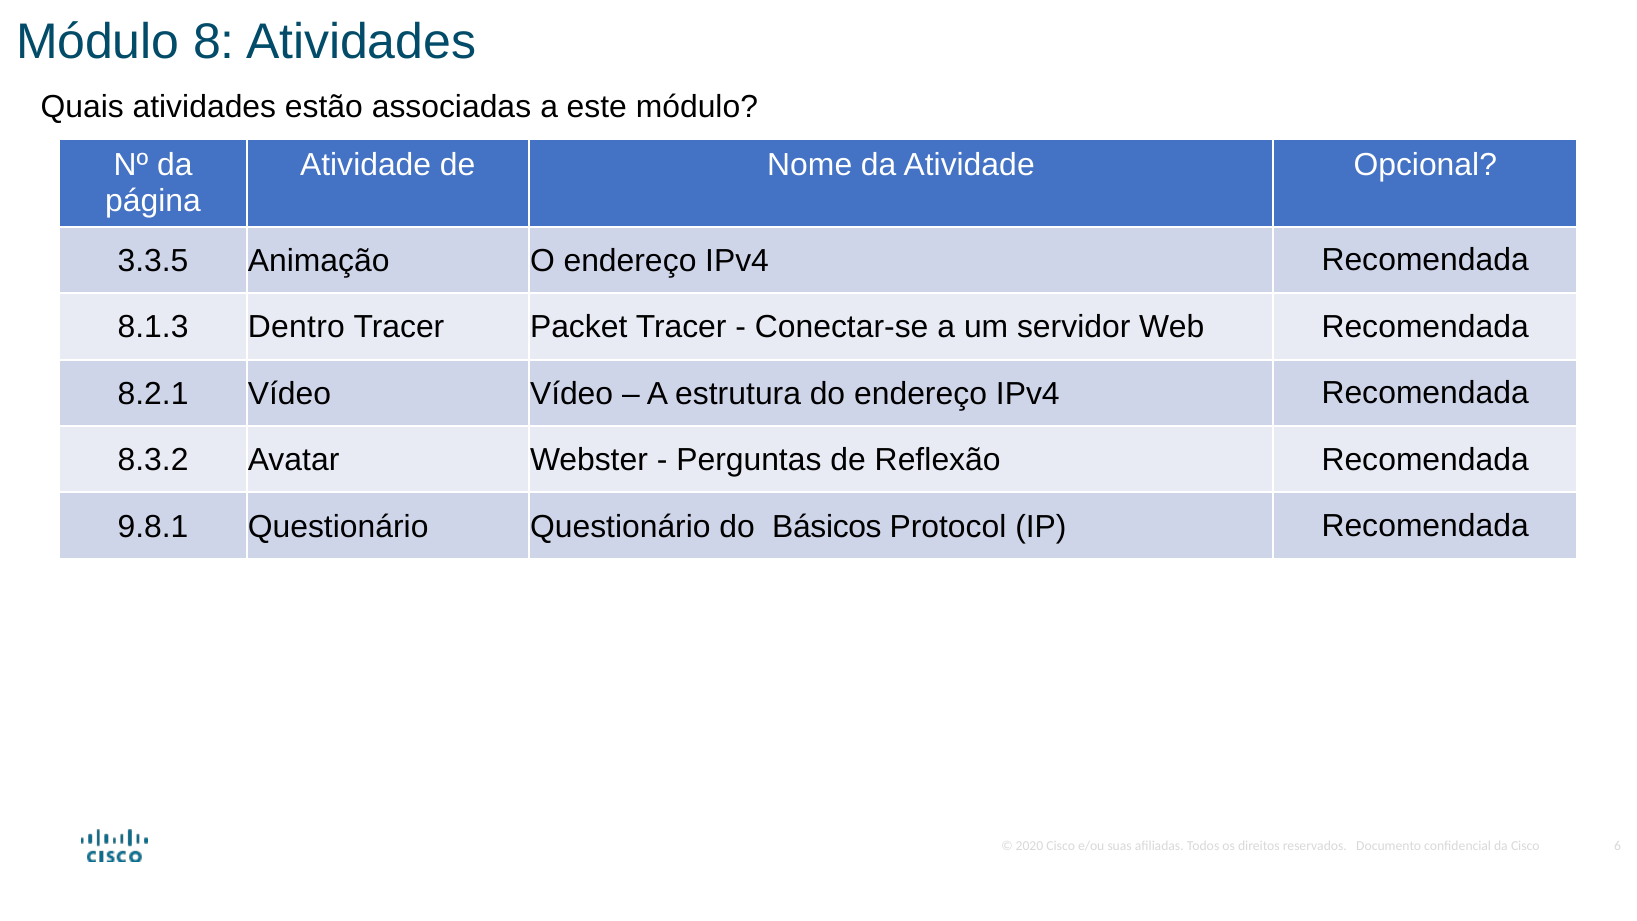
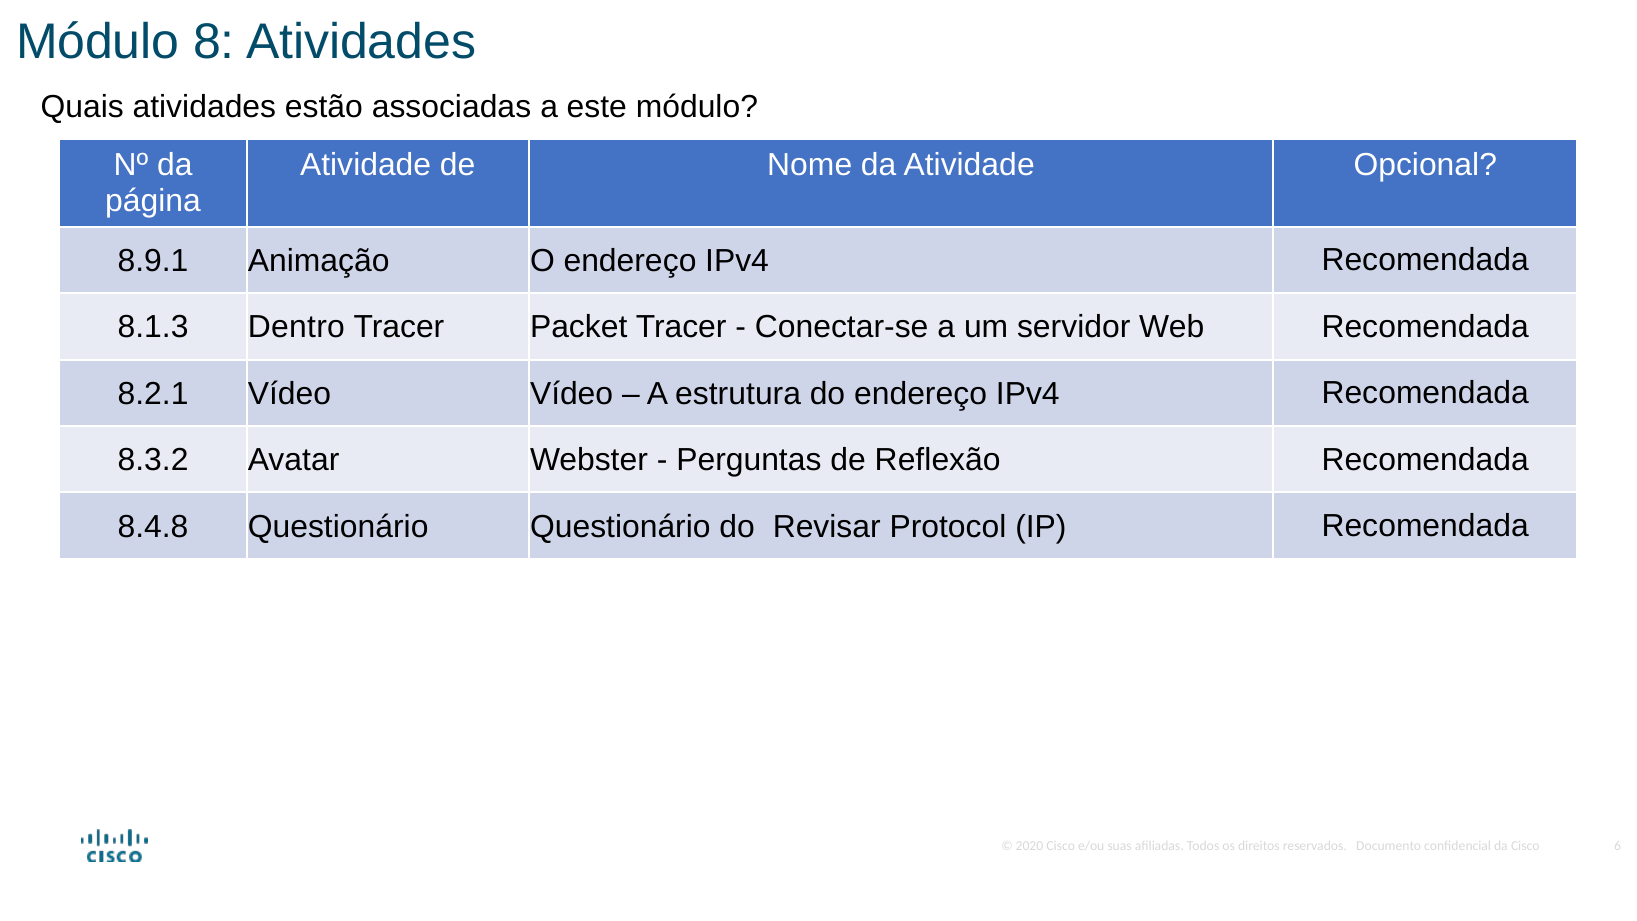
3.3.5: 3.3.5 -> 8.9.1 (153, 261)
9.8.1: 9.8.1 -> 8.4.8 (153, 527)
Básicos: Básicos -> Revisar (827, 527)
